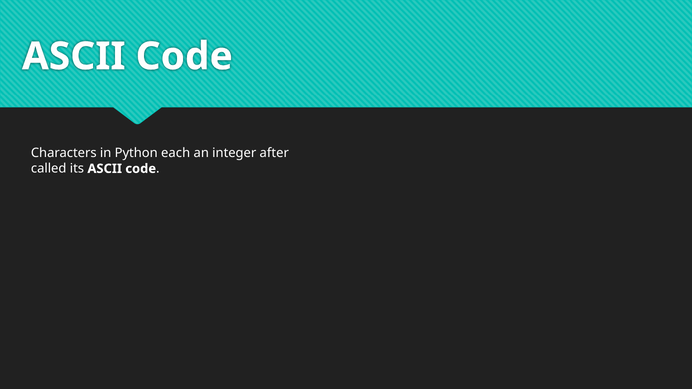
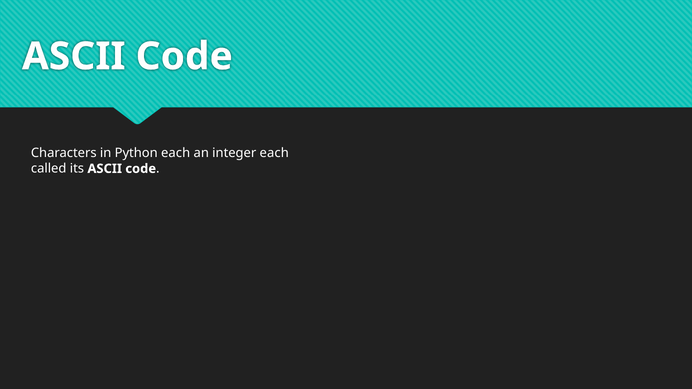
integer after: after -> each (274, 153)
